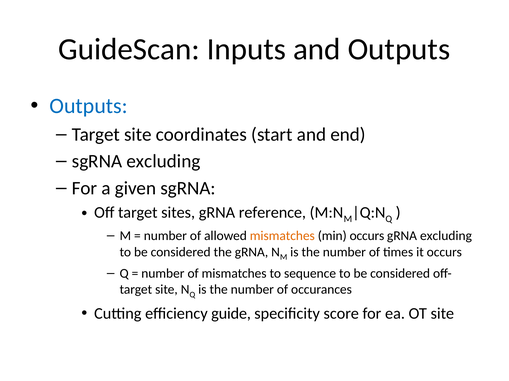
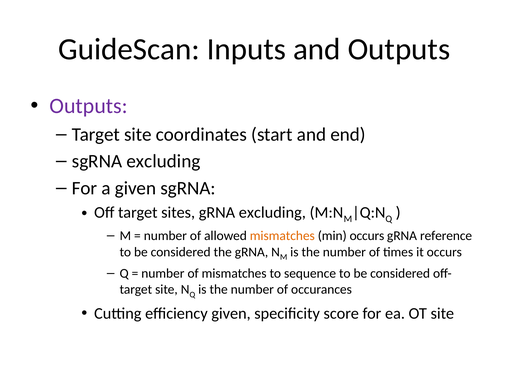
Outputs colour: blue -> purple (89, 106)
gRNA reference: reference -> excluding (272, 213)
gRNA excluding: excluding -> reference (446, 236)
efficiency guide: guide -> given (231, 314)
